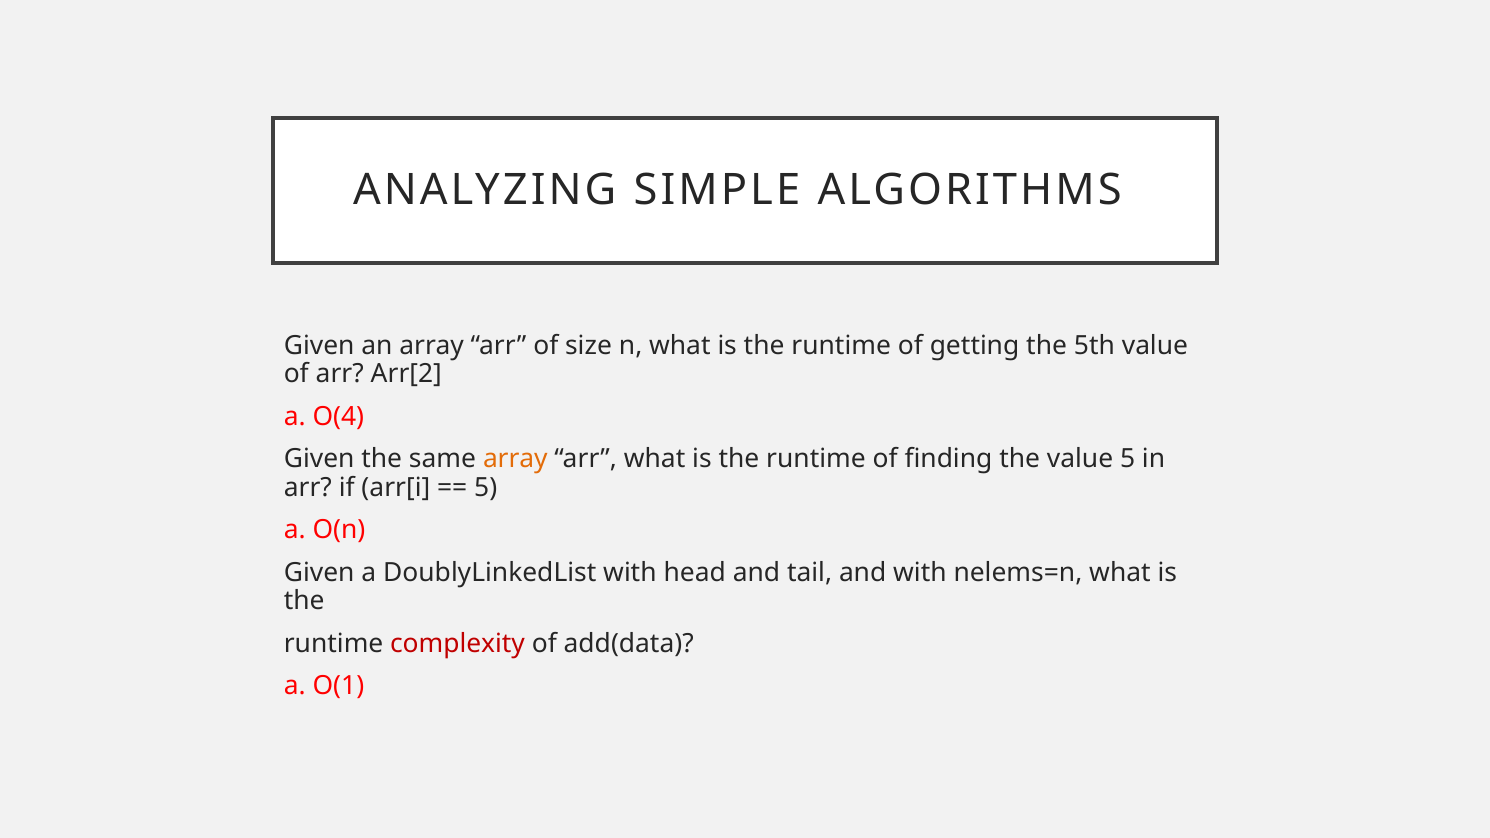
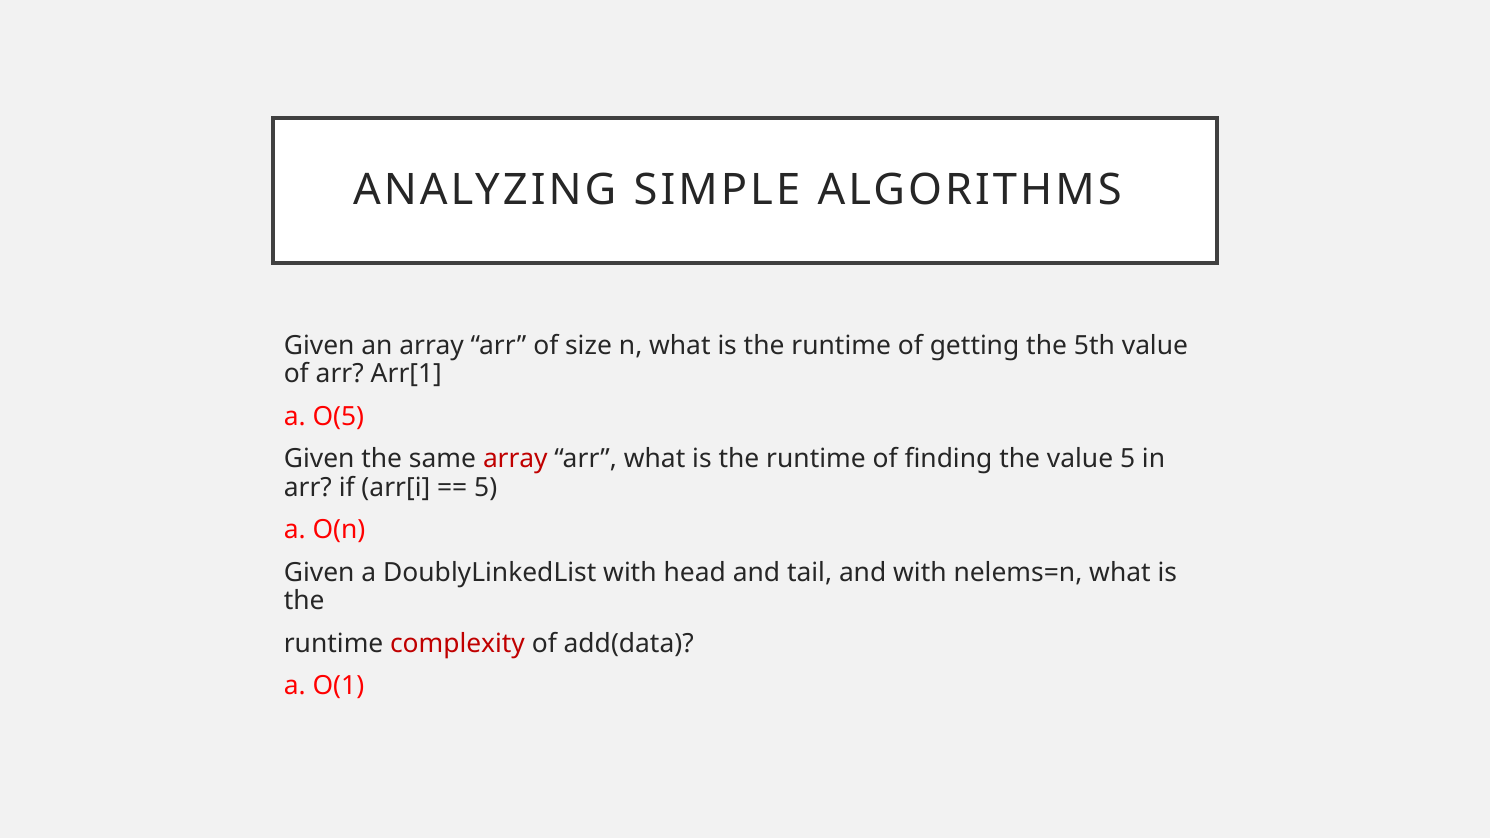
Arr[2: Arr[2 -> Arr[1 (406, 374)
O(4: O(4 -> O(5 (338, 417)
array colour: orange -> red (515, 459)
